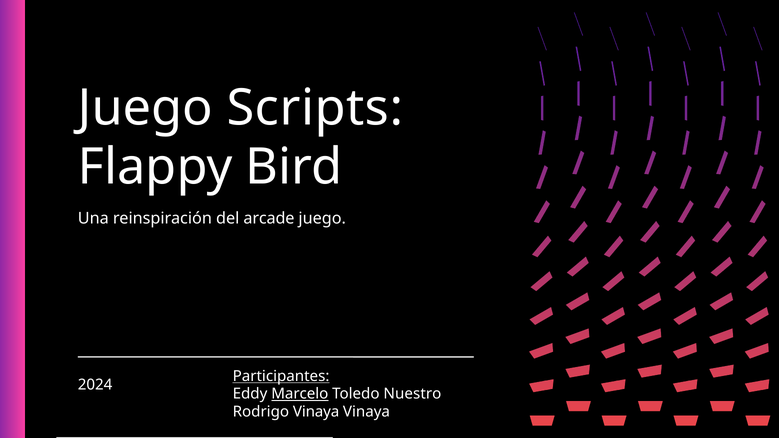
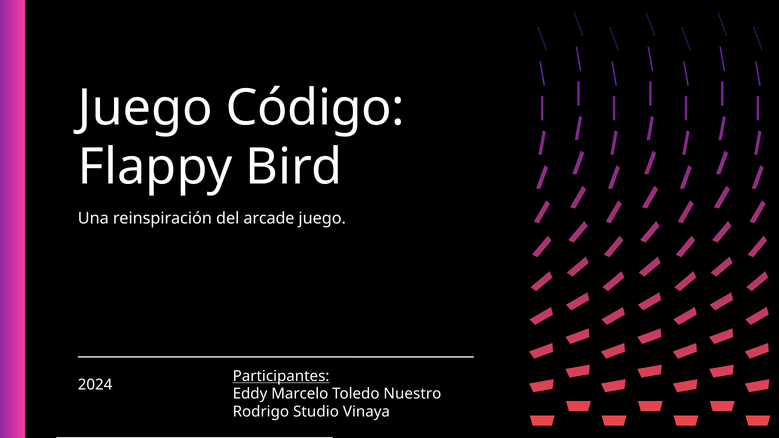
Scripts: Scripts -> Código (315, 108)
Marcelo underline: present -> none (300, 394)
Rodrigo Vinaya: Vinaya -> Studio (316, 412)
